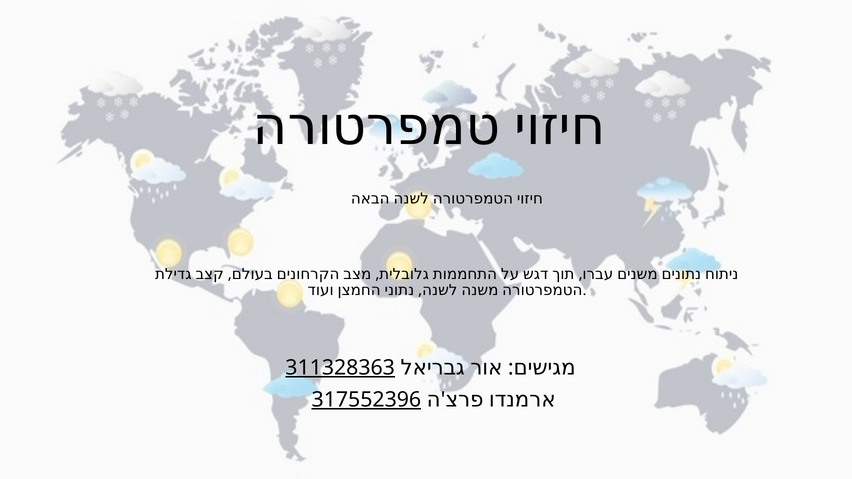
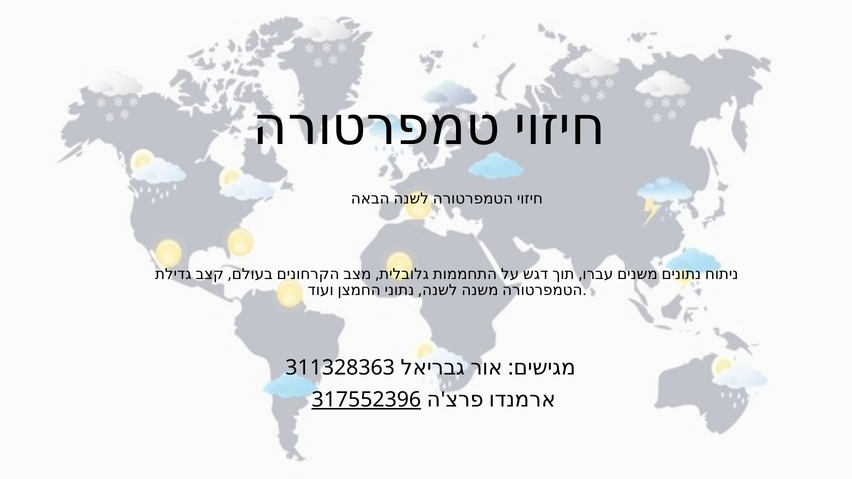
311328363 underline: present -> none (340, 368)
